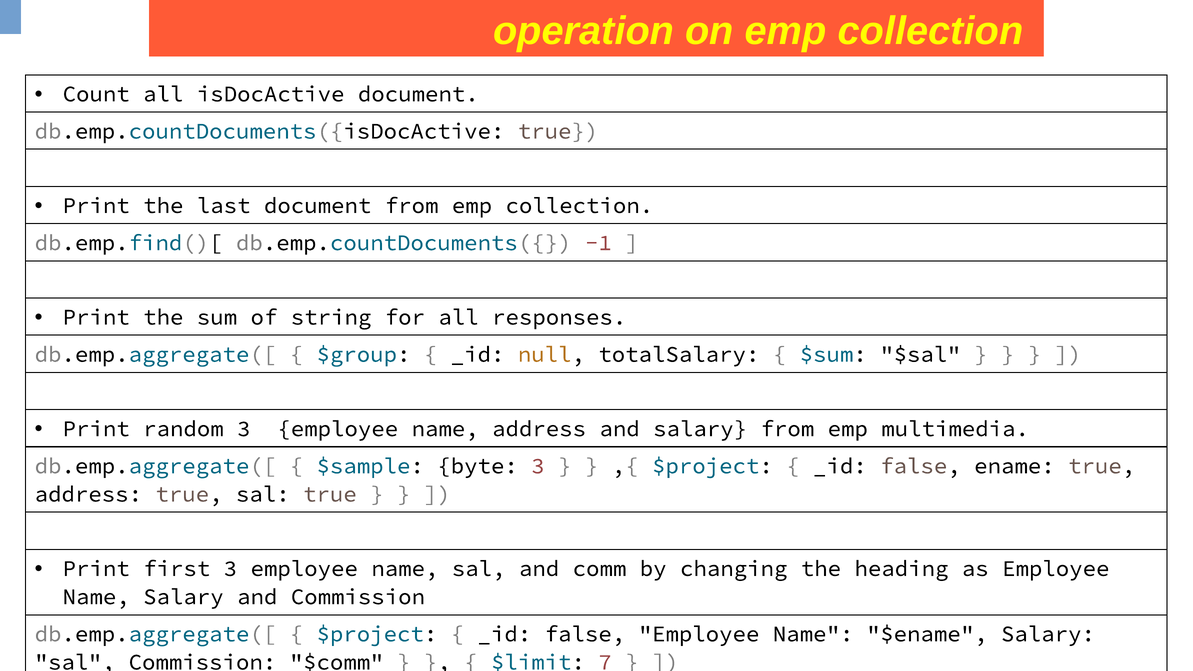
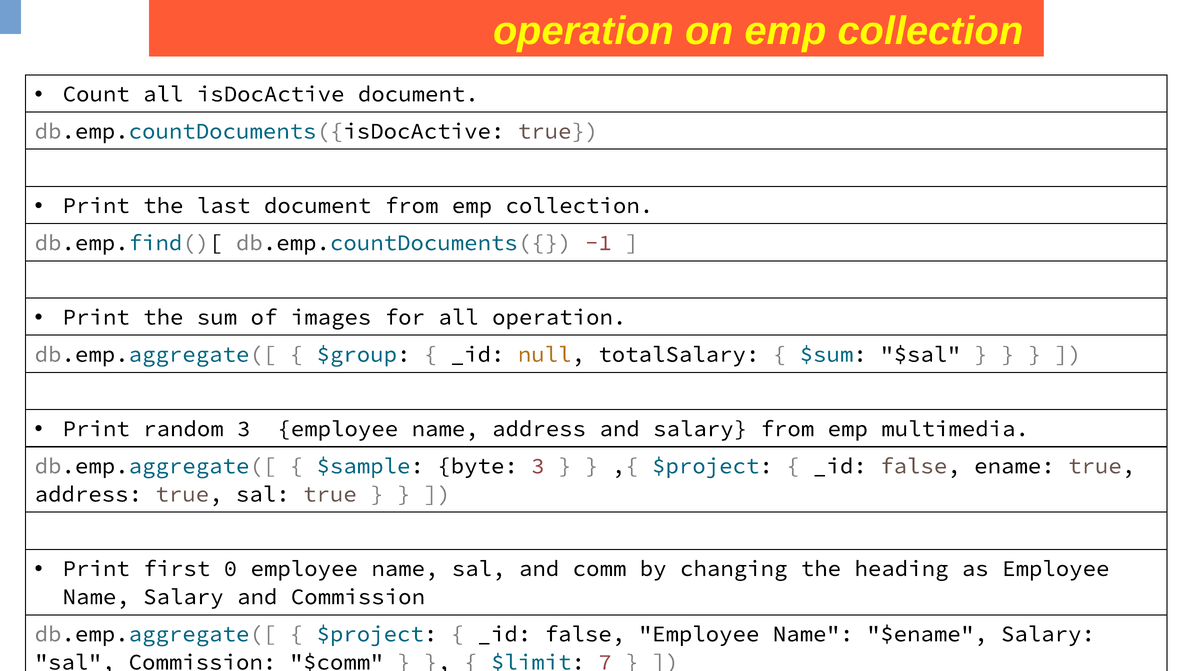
string: string -> images (331, 317)
all responses: responses -> operation (559, 317)
first 3: 3 -> 0 (230, 569)
